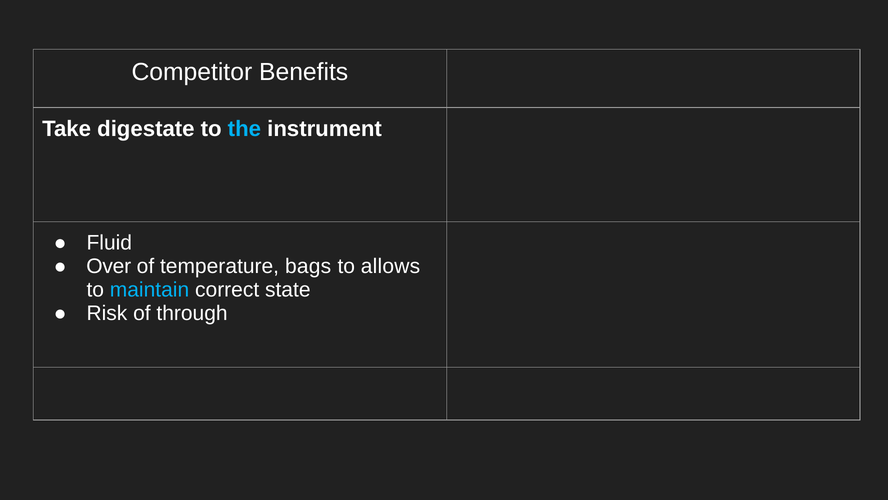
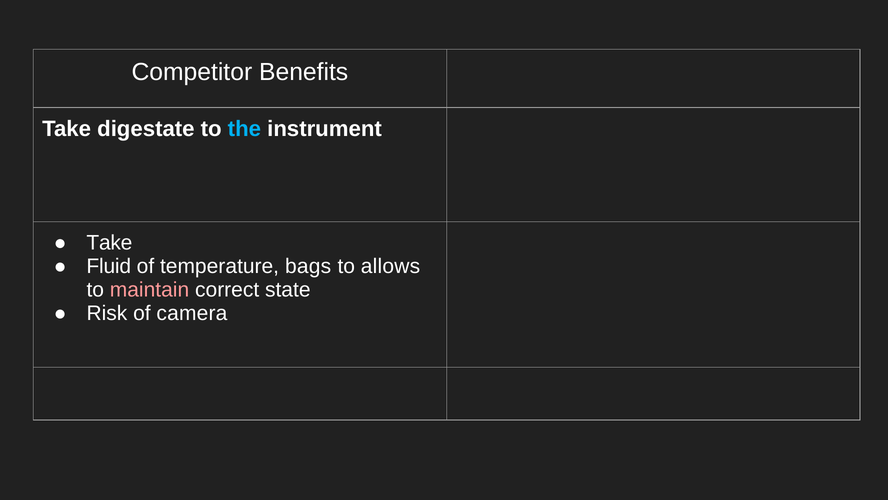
Fluid: Fluid -> Take (109, 243)
Over: Over -> Fluid (109, 266)
maintain colour: light blue -> pink (149, 290)
through: through -> camera (192, 313)
